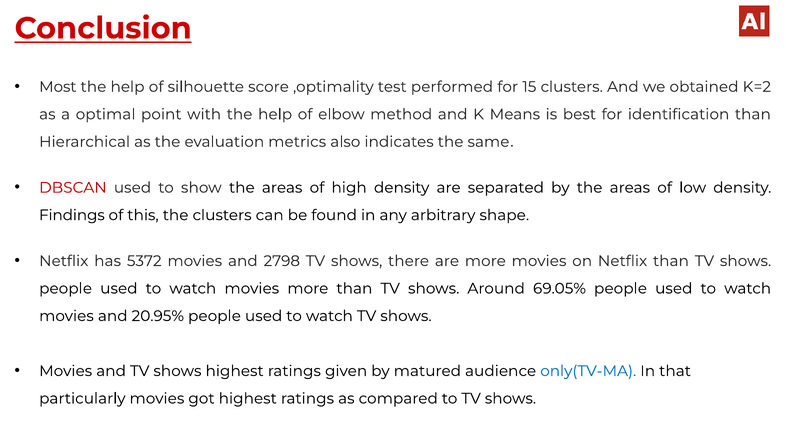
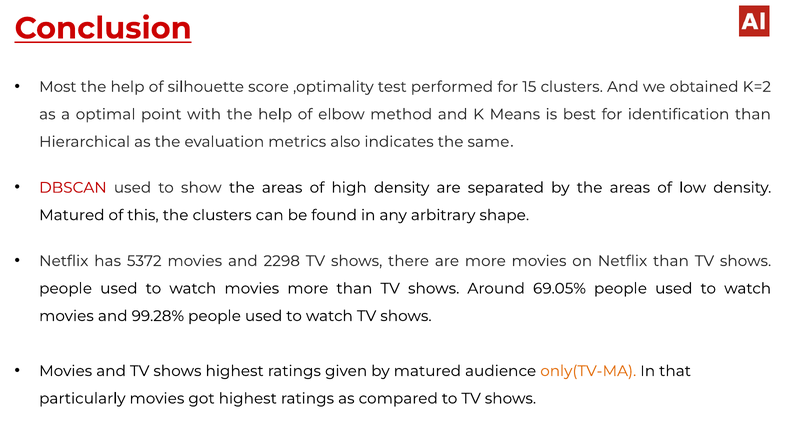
Findings: Findings -> Matured (72, 215)
2798: 2798 -> 2298 (282, 261)
20.95%: 20.95% -> 99.28% (158, 316)
only(TV-MA colour: blue -> orange (588, 371)
